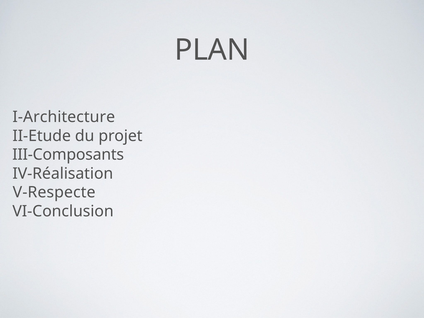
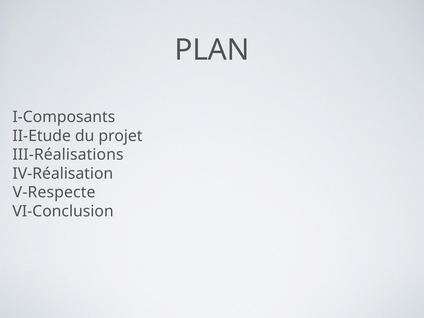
I-Architecture: I-Architecture -> I-Composants (64, 117)
III-Composants: III-Composants -> III-Réalisations (68, 155)
